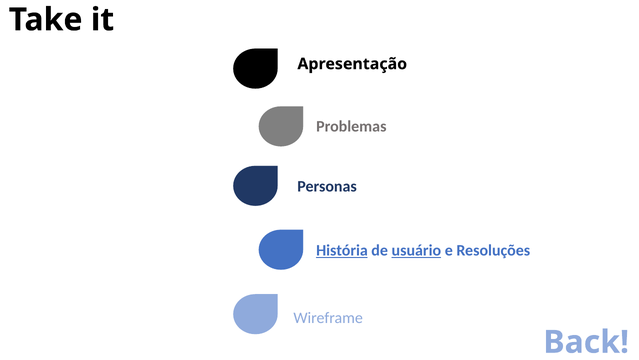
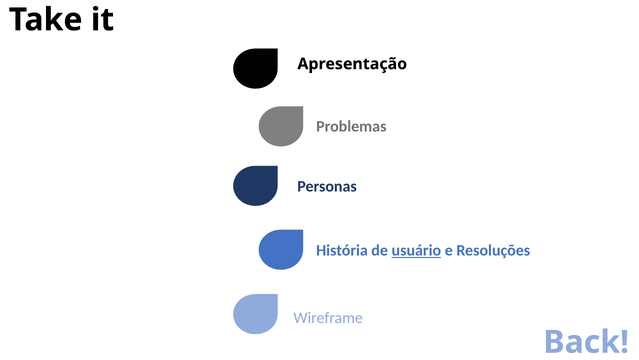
História underline: present -> none (342, 250)
